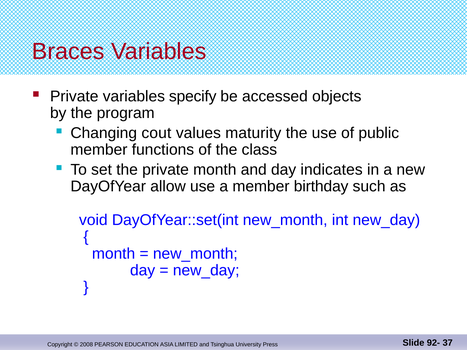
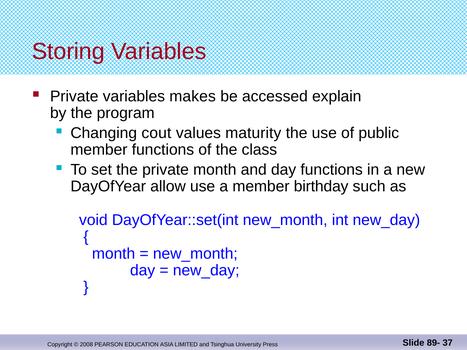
Braces: Braces -> Storing (68, 51)
specify: specify -> makes (193, 96)
objects: objects -> explain (337, 96)
day indicates: indicates -> functions (332, 170)
92-: 92- -> 89- (433, 343)
